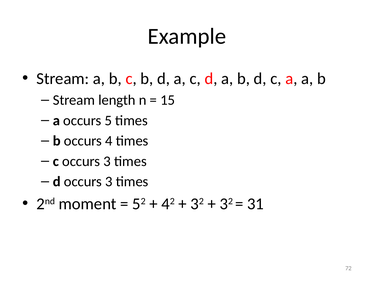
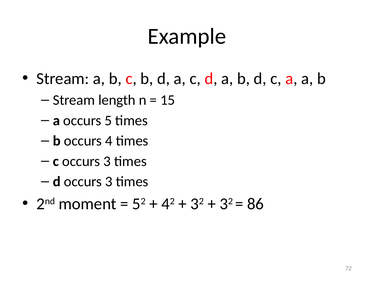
31: 31 -> 86 (255, 203)
